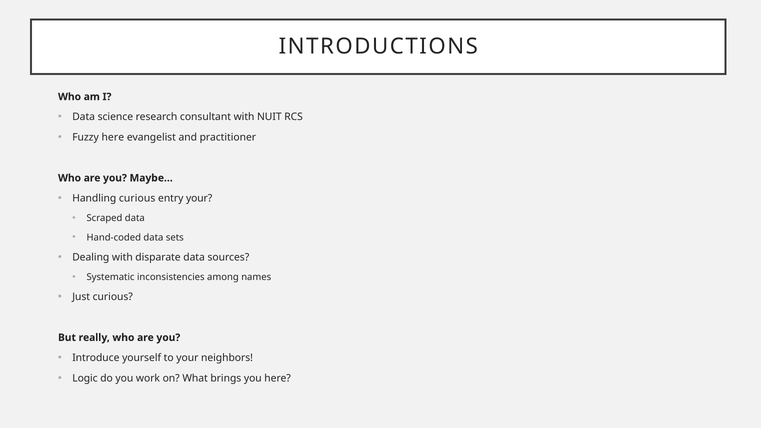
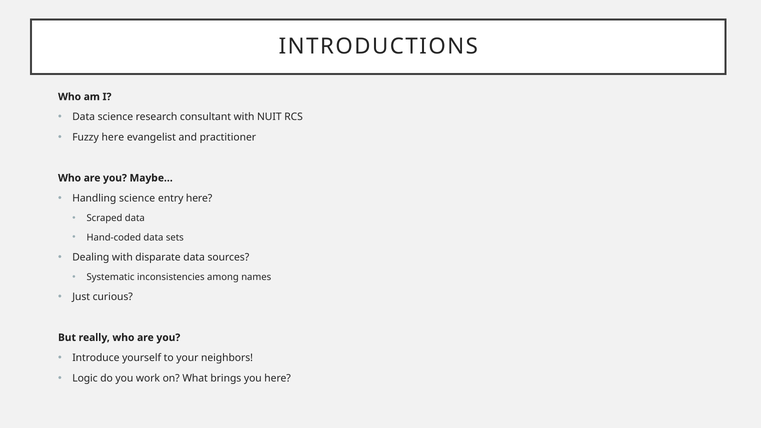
Handling curious: curious -> science (137, 198)
entry your: your -> here (199, 198)
